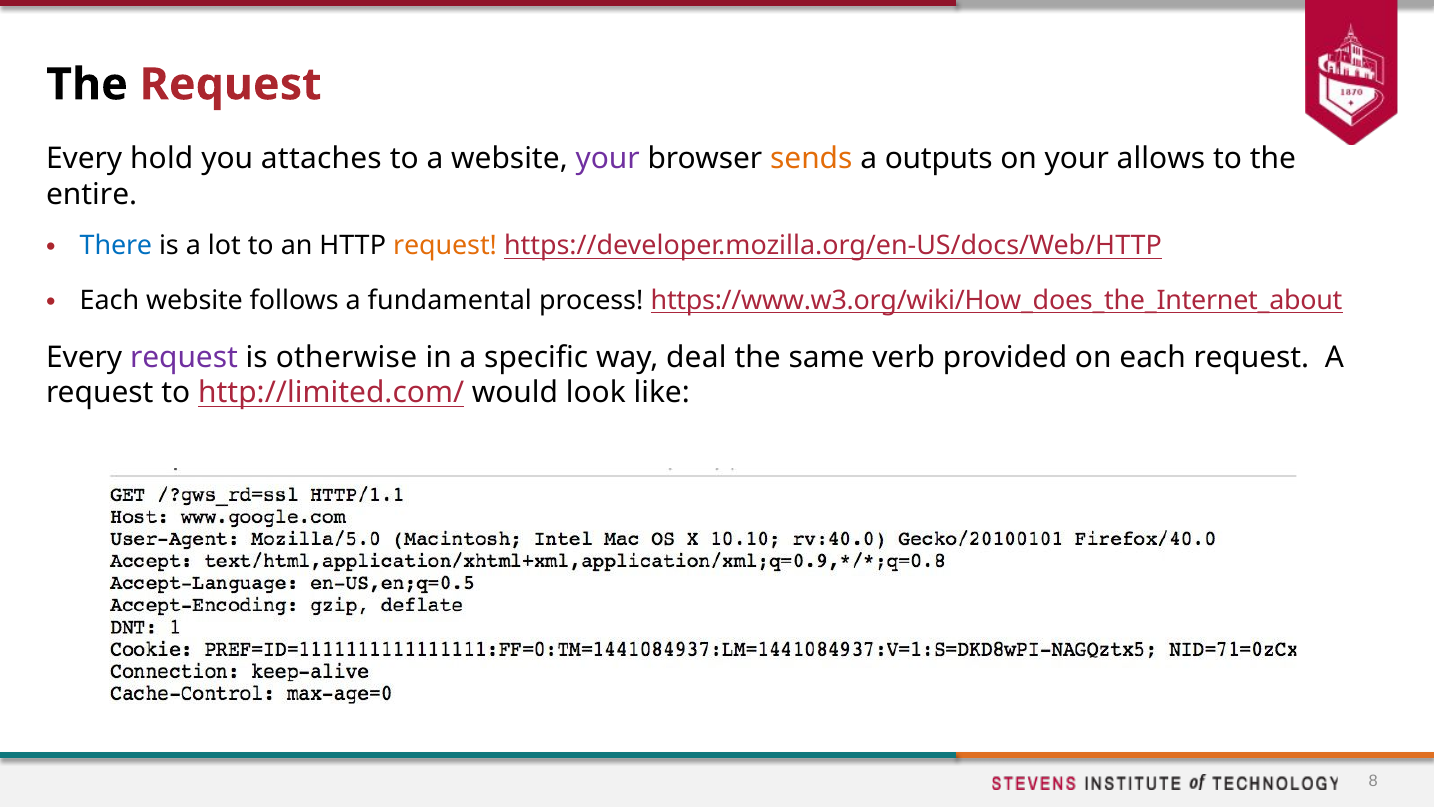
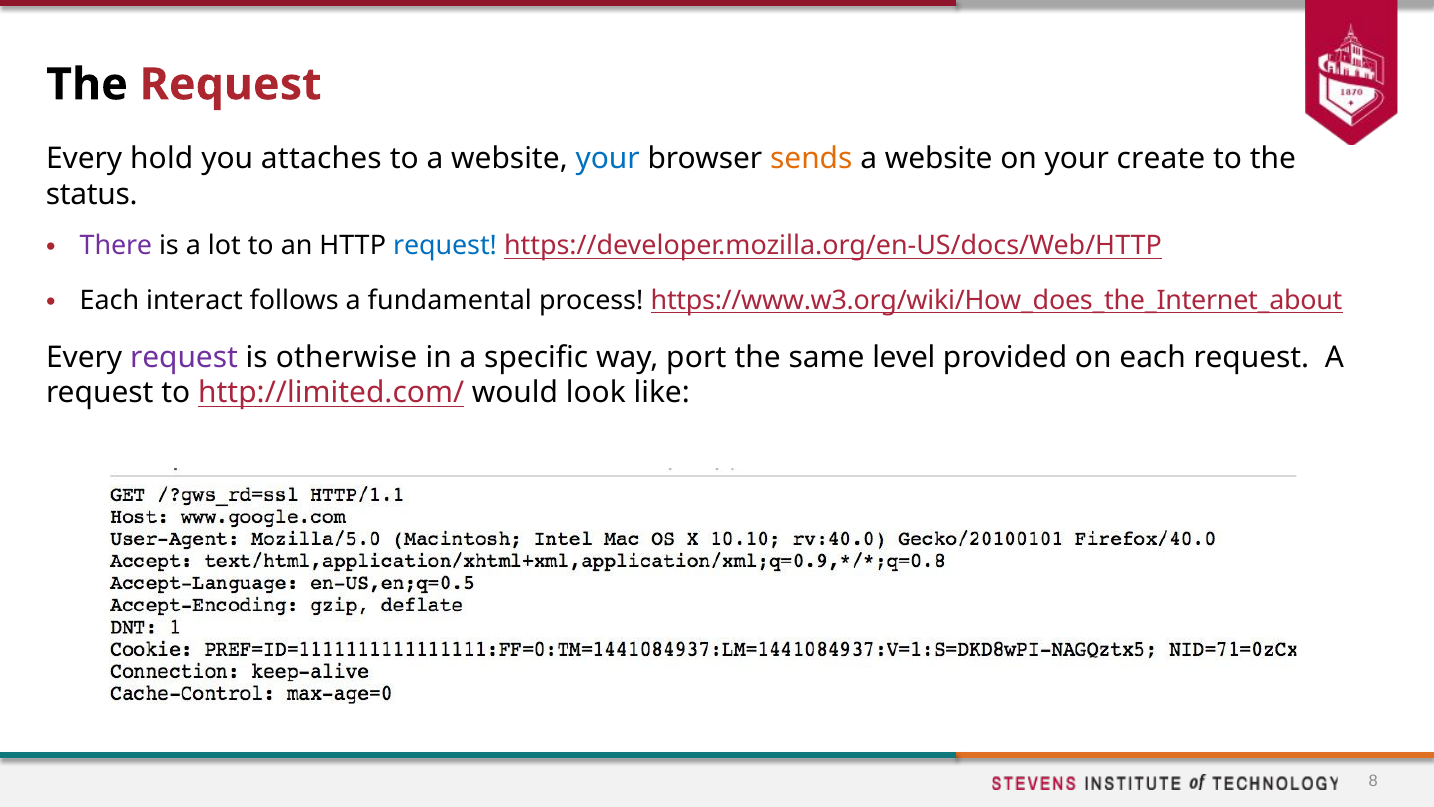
your colour: purple -> blue (608, 158)
outputs: outputs -> website (939, 158)
allows: allows -> create (1161, 158)
entire: entire -> status (92, 194)
There colour: blue -> purple (116, 246)
request colour: orange -> blue (445, 246)
Each website: website -> interact (195, 301)
deal: deal -> port (696, 357)
verb: verb -> level (904, 357)
